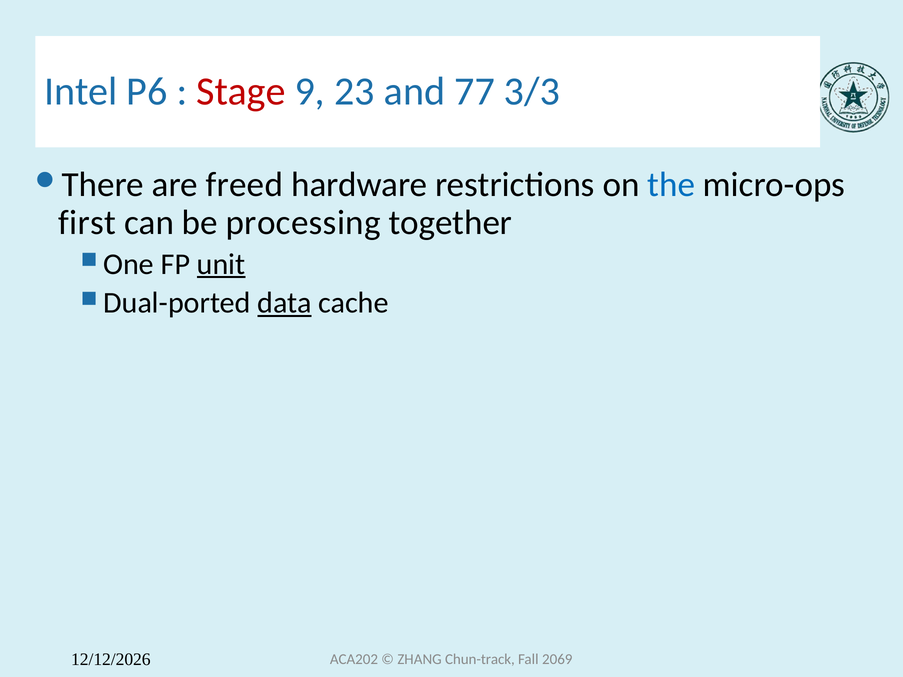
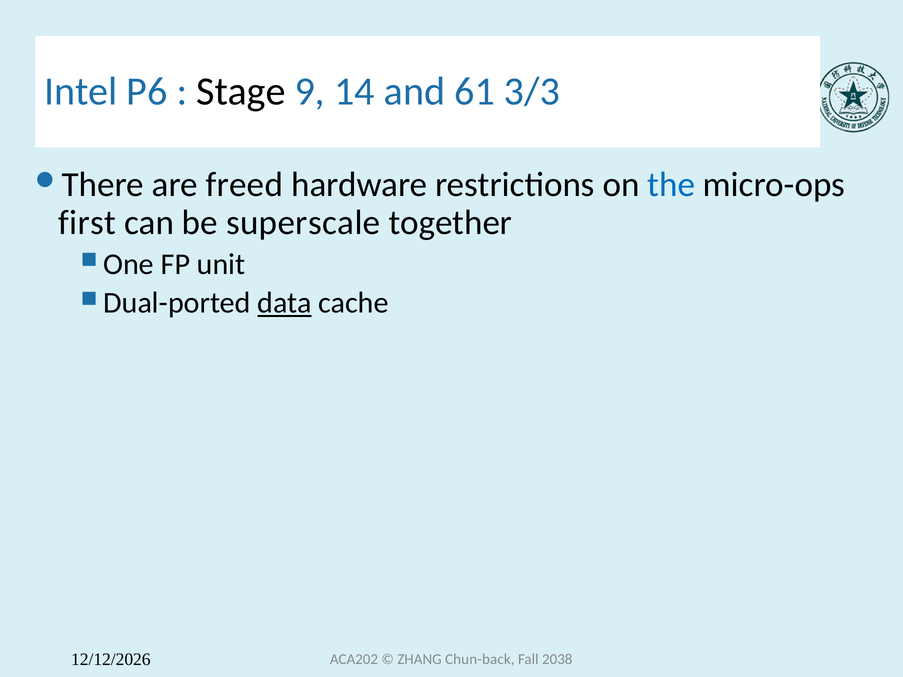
Stage colour: red -> black (241, 91)
23: 23 -> 14 (354, 91)
77: 77 -> 61 (475, 91)
processing: processing -> superscale (303, 223)
unit underline: present -> none (221, 264)
Chun-track: Chun-track -> Chun-back (480, 660)
2069: 2069 -> 2038 (557, 660)
